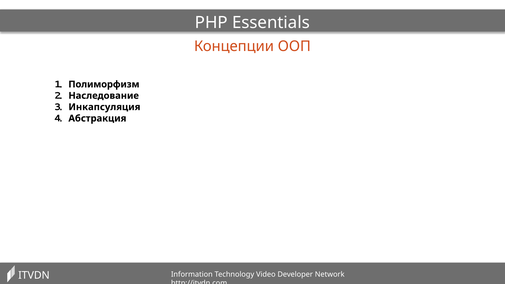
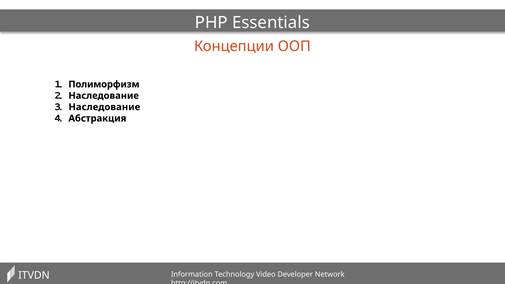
Инкапсуляция: Инкапсуляция -> Наследование (104, 107)
